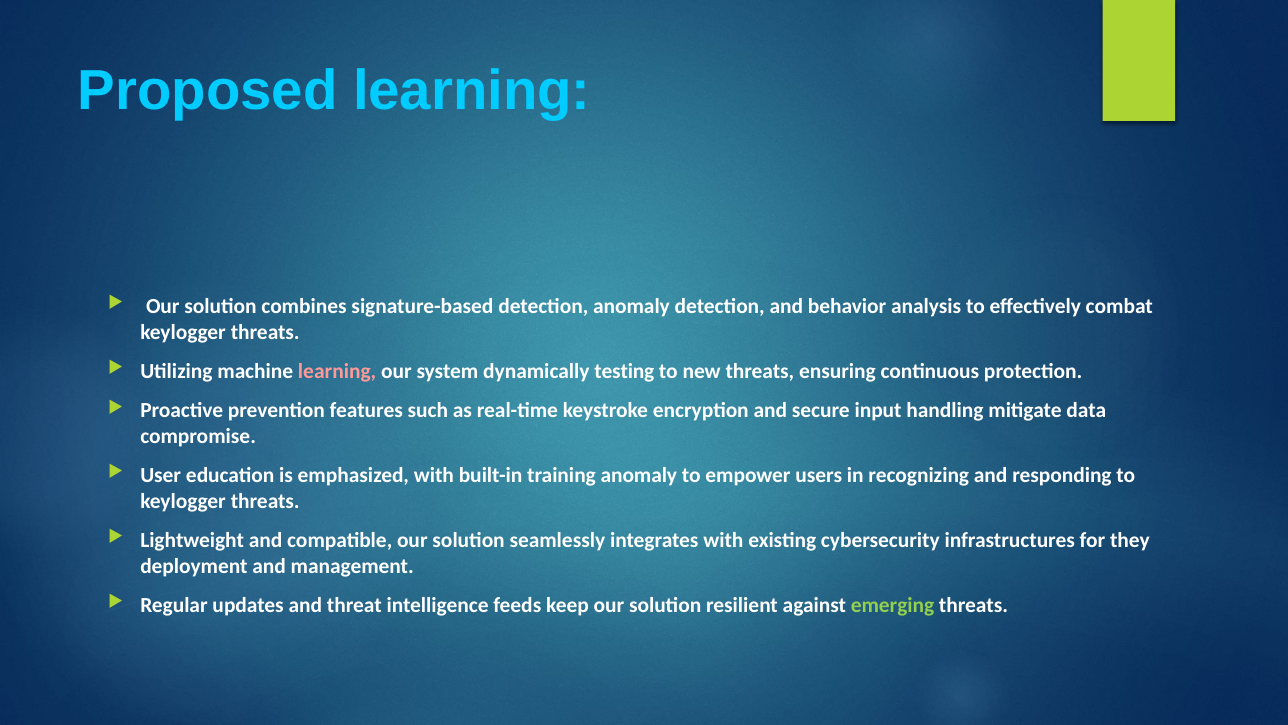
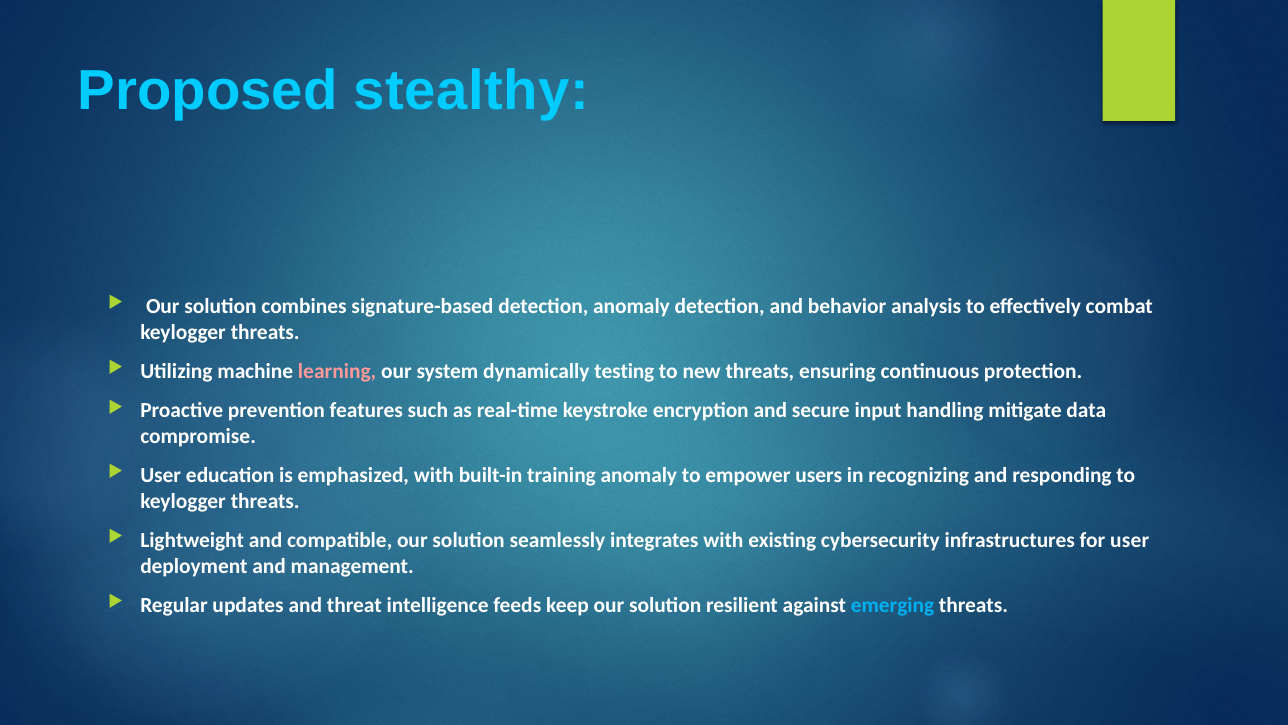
Proposed learning: learning -> stealthy (472, 90)
for they: they -> user (1130, 540)
emerging colour: light green -> light blue (893, 605)
